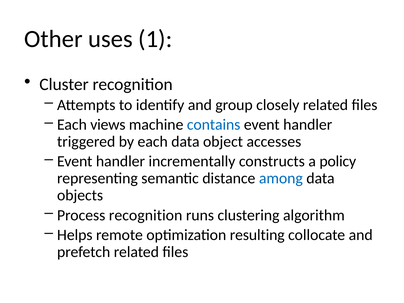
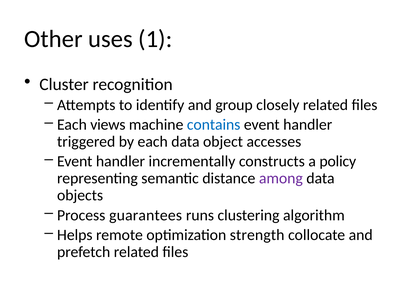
among colour: blue -> purple (281, 178)
Process recognition: recognition -> guarantees (146, 215)
resulting: resulting -> strength (257, 235)
